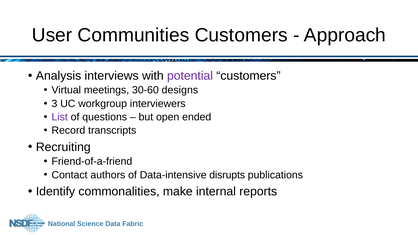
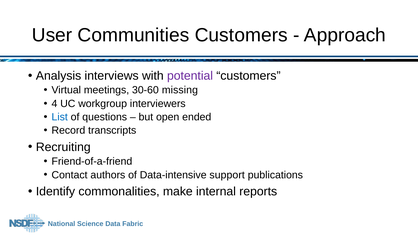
designs: designs -> missing (180, 90)
3: 3 -> 4 (54, 104)
List colour: purple -> blue (60, 117)
disrupts: disrupts -> support (227, 175)
